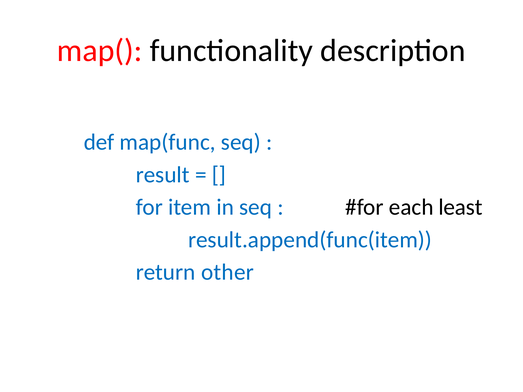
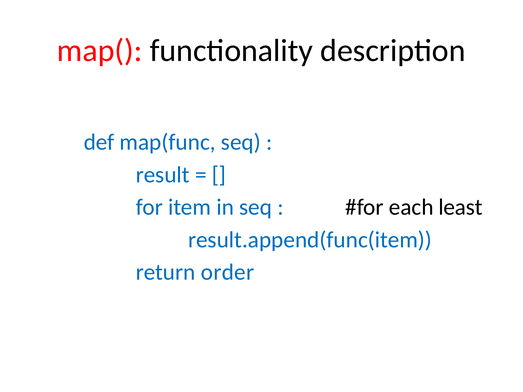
other: other -> order (228, 272)
